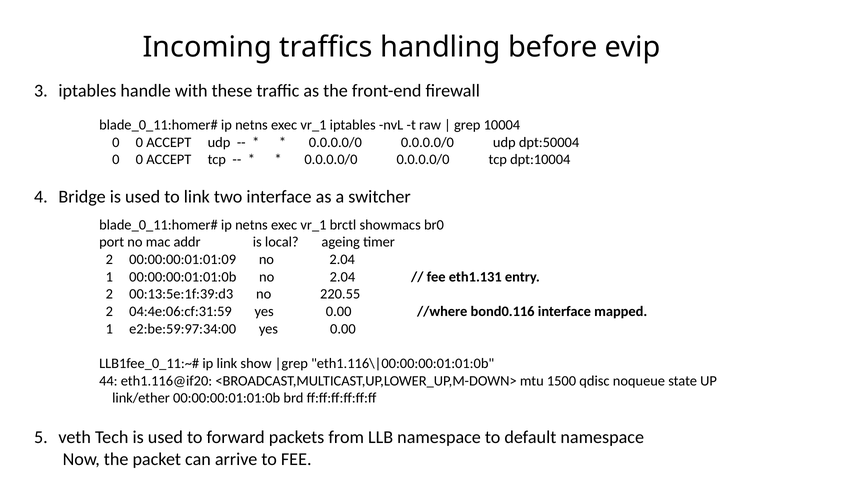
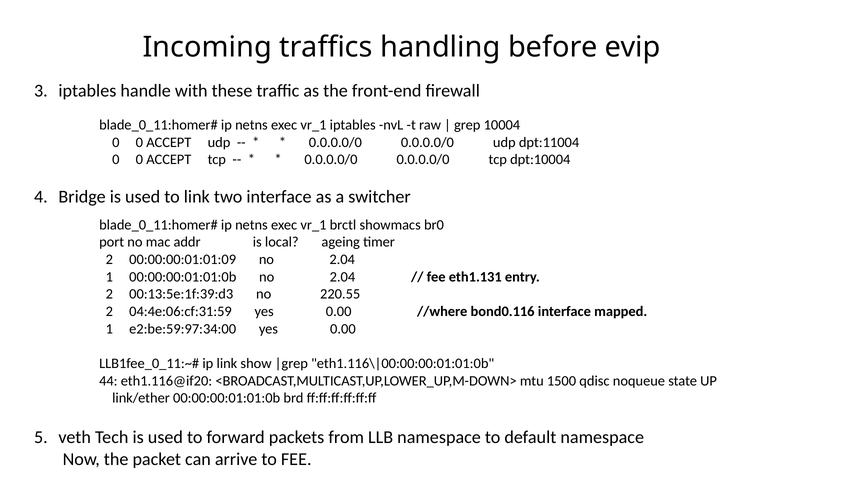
dpt:50004: dpt:50004 -> dpt:11004 (549, 142)
